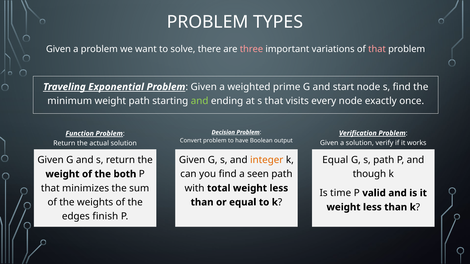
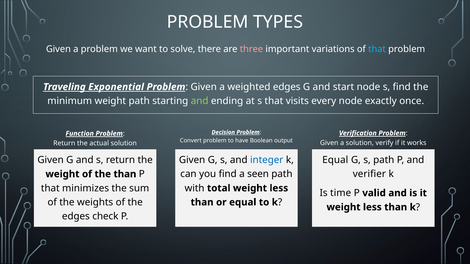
that colour: pink -> light blue (377, 49)
weighted prime: prime -> edges (287, 87)
integer colour: orange -> blue (267, 160)
though: though -> verifier (369, 174)
the both: both -> than (125, 174)
finish: finish -> check (105, 217)
